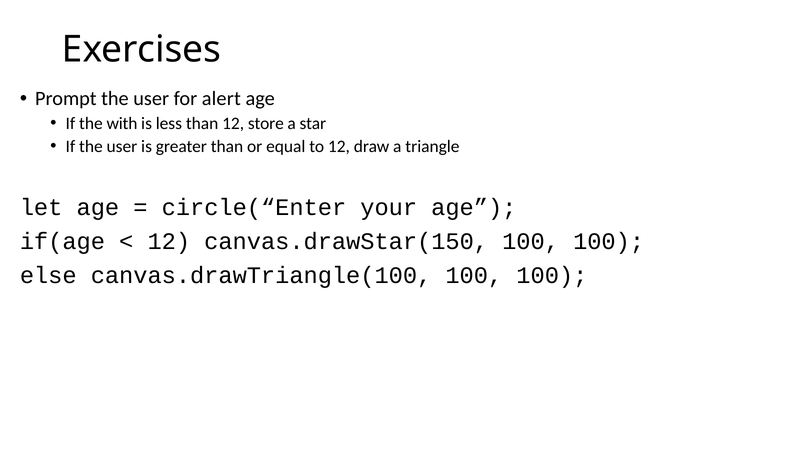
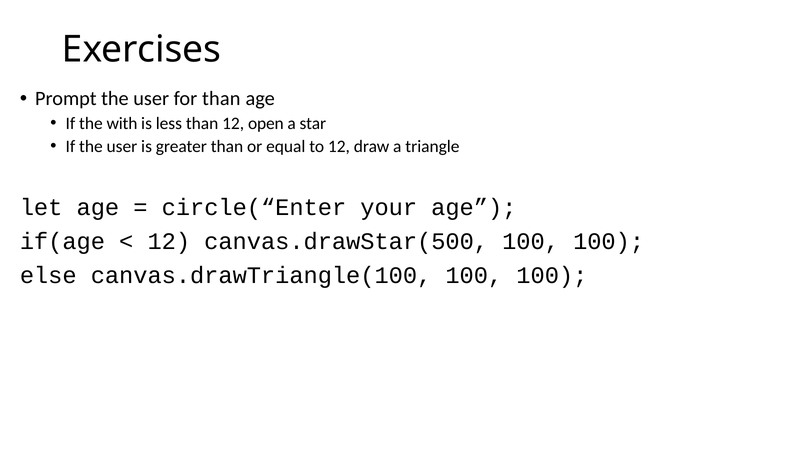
for alert: alert -> than (221, 99)
store: store -> open (266, 123)
canvas.drawStar(150: canvas.drawStar(150 -> canvas.drawStar(500 (346, 241)
